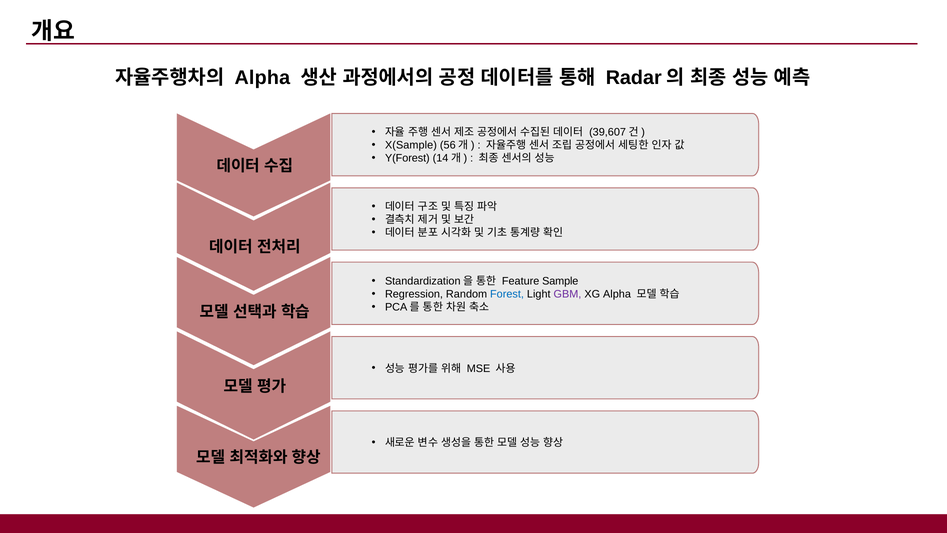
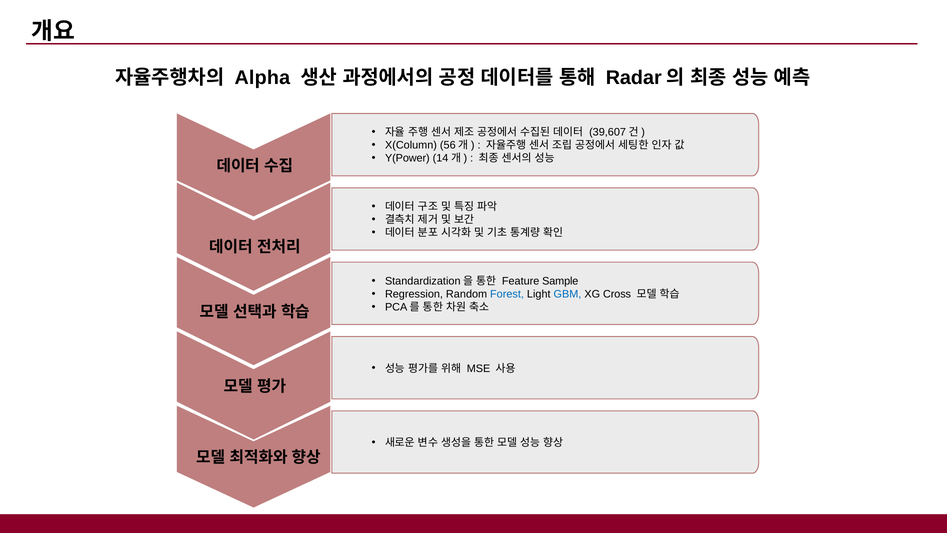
X(Sample: X(Sample -> X(Column (411, 145)
Y(Forest: Y(Forest -> Y(Power (407, 158)
GBM colour: purple -> blue (567, 294)
XG Alpha: Alpha -> Cross (617, 294)
